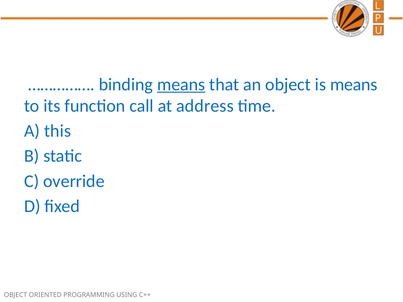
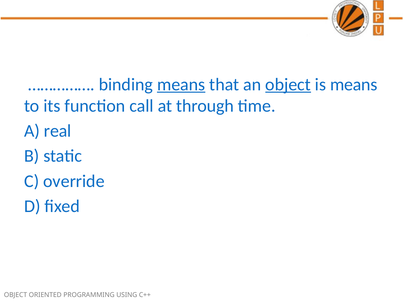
object underline: none -> present (288, 85)
address: address -> through (205, 106)
this: this -> real (58, 131)
